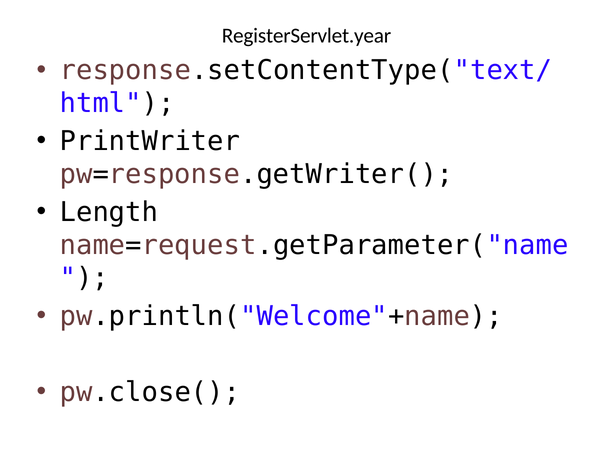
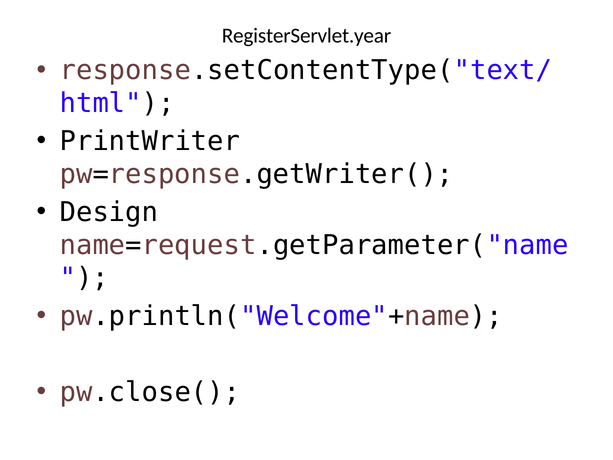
Length: Length -> Design (109, 212)
